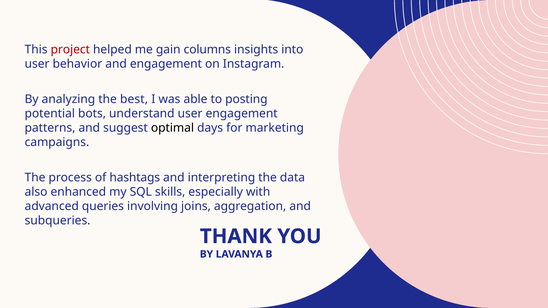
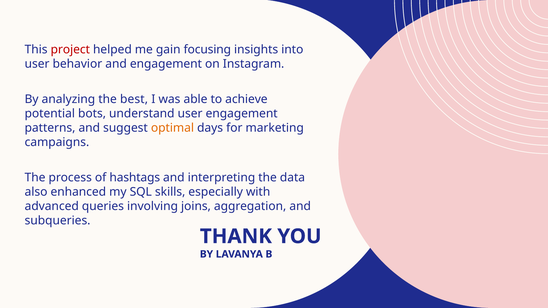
columns: columns -> focusing (207, 49)
posting: posting -> achieve (246, 99)
optimal colour: black -> orange (172, 128)
